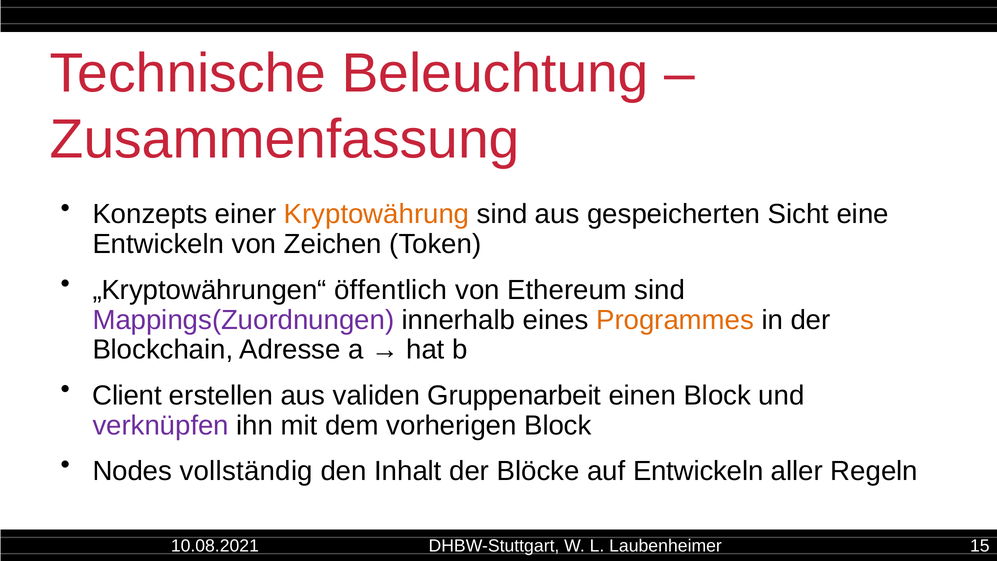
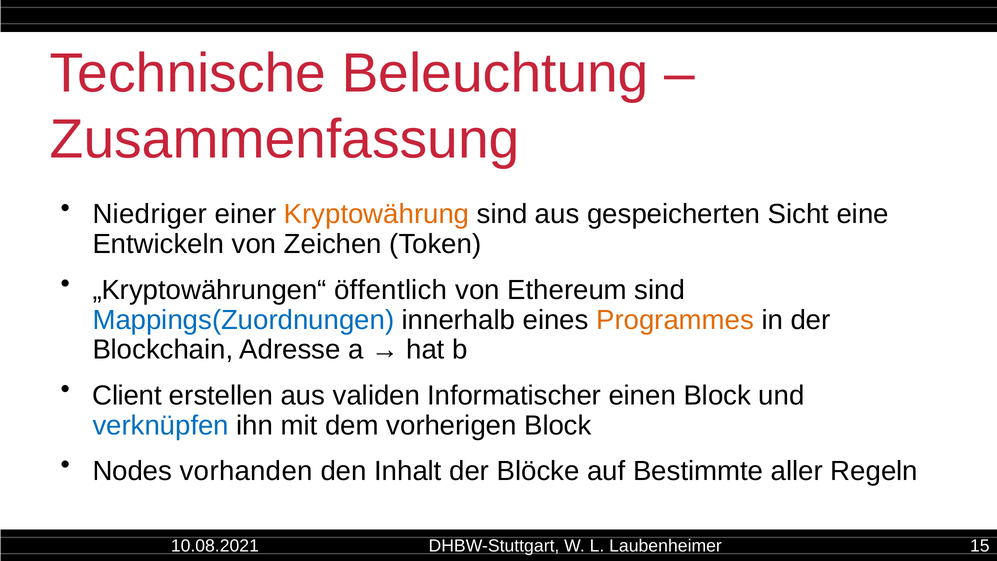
Konzepts: Konzepts -> Niedriger (150, 214)
Mappings(Zuordnungen colour: purple -> blue (243, 320)
Gruppenarbeit: Gruppenarbeit -> Informatischer (514, 395)
verknüpfen colour: purple -> blue (161, 425)
vollständig: vollständig -> vorhanden (246, 471)
auf Entwickeln: Entwickeln -> Bestimmte (698, 471)
